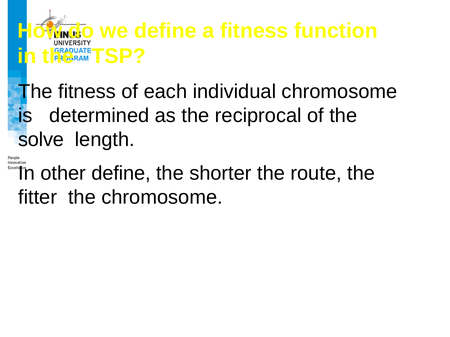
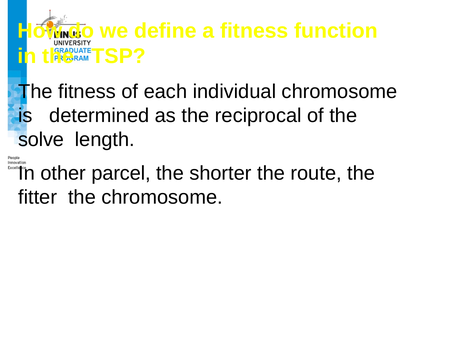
other define: define -> parcel (121, 174)
